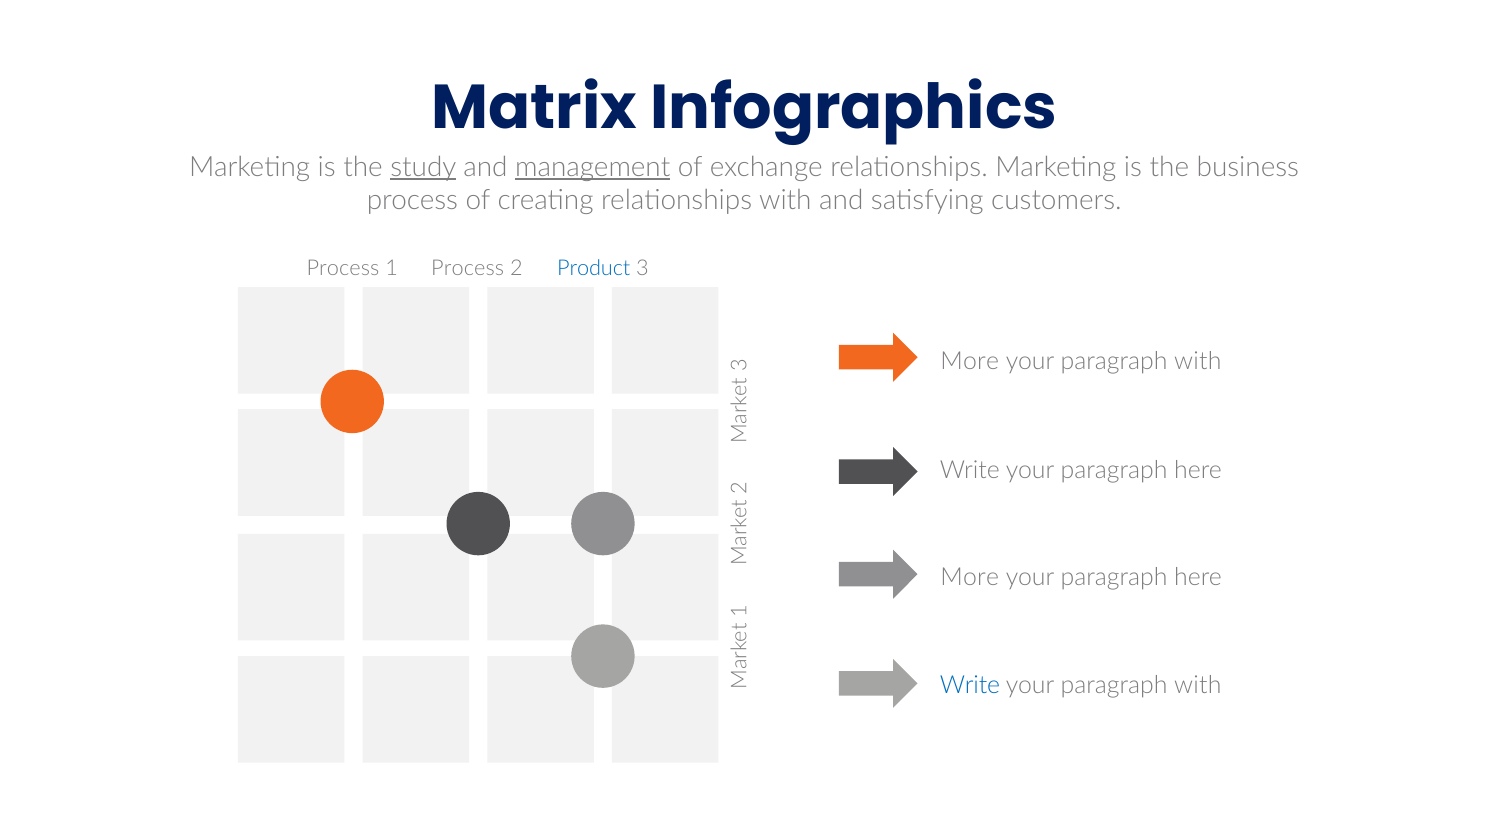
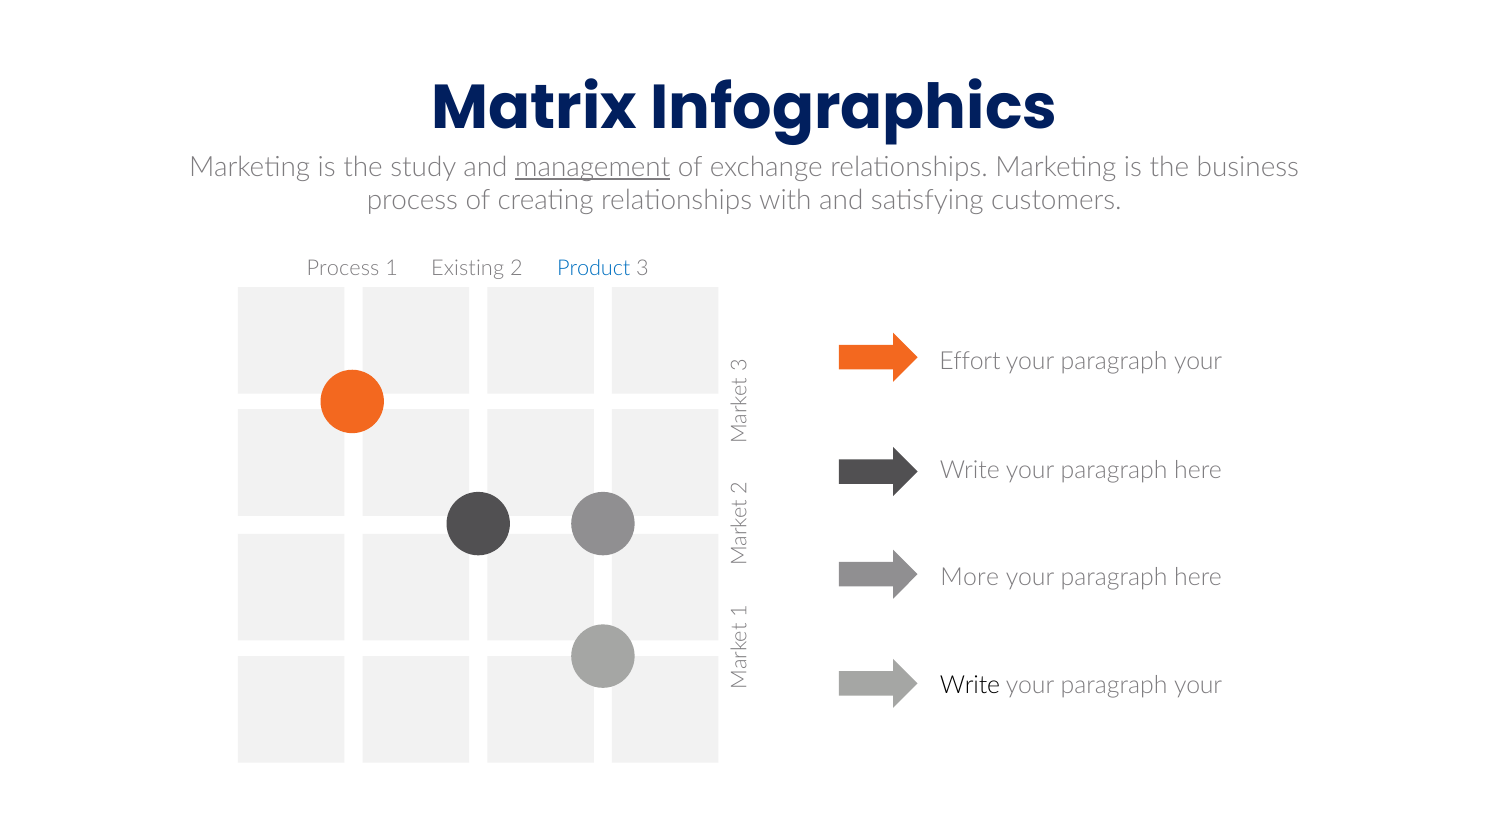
study underline: present -> none (423, 167)
1 Process: Process -> Existing (468, 269)
More: More -> Effort (970, 362)
with: with -> your (1198, 362)
Write colour: blue -> black (970, 685)
with: with -> your (1198, 685)
